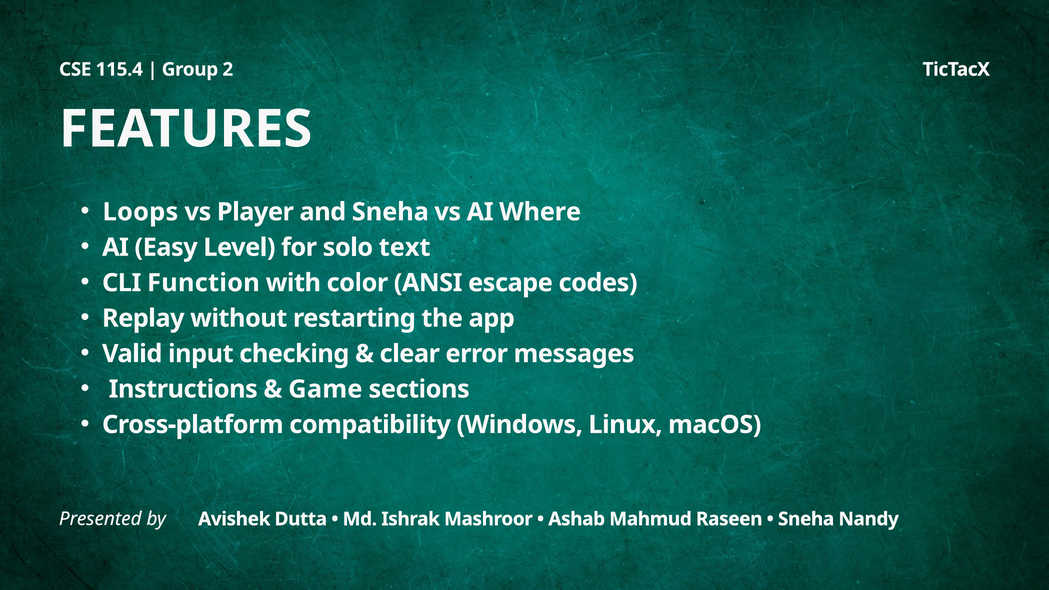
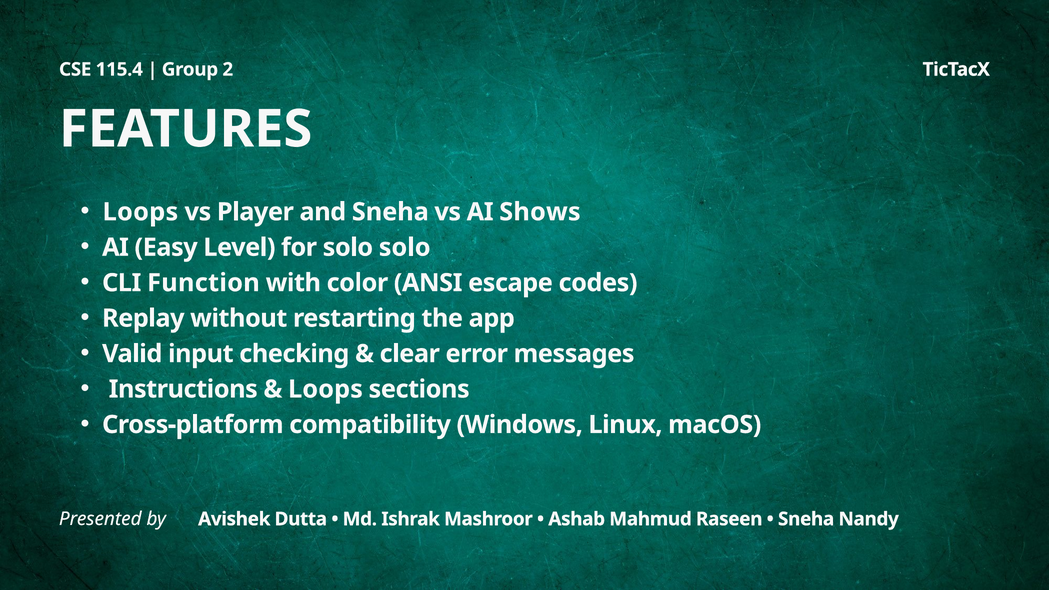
Where: Where -> Shows (540, 212)
solo text: text -> solo (405, 247)
Game: Game -> Loops (325, 389)
